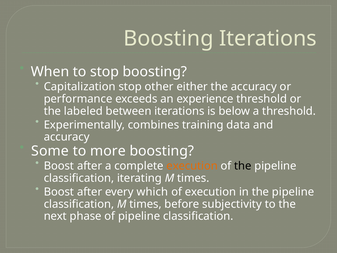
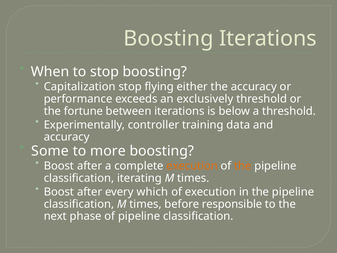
other: other -> flying (159, 87)
experience: experience -> exclusively (205, 99)
labeled: labeled -> fortune (83, 111)
combines: combines -> controller (154, 125)
the colour: black -> orange (243, 166)
subjectivity: subjectivity -> responsible (232, 204)
